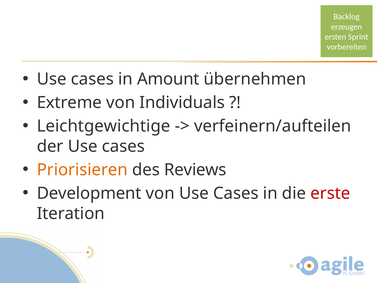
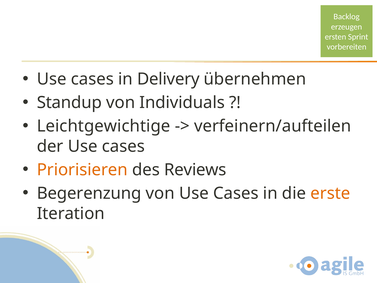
Amount: Amount -> Delivery (168, 79)
Extreme: Extreme -> Standup (69, 103)
Development: Development -> Begerenzung (89, 193)
erste colour: red -> orange (330, 193)
